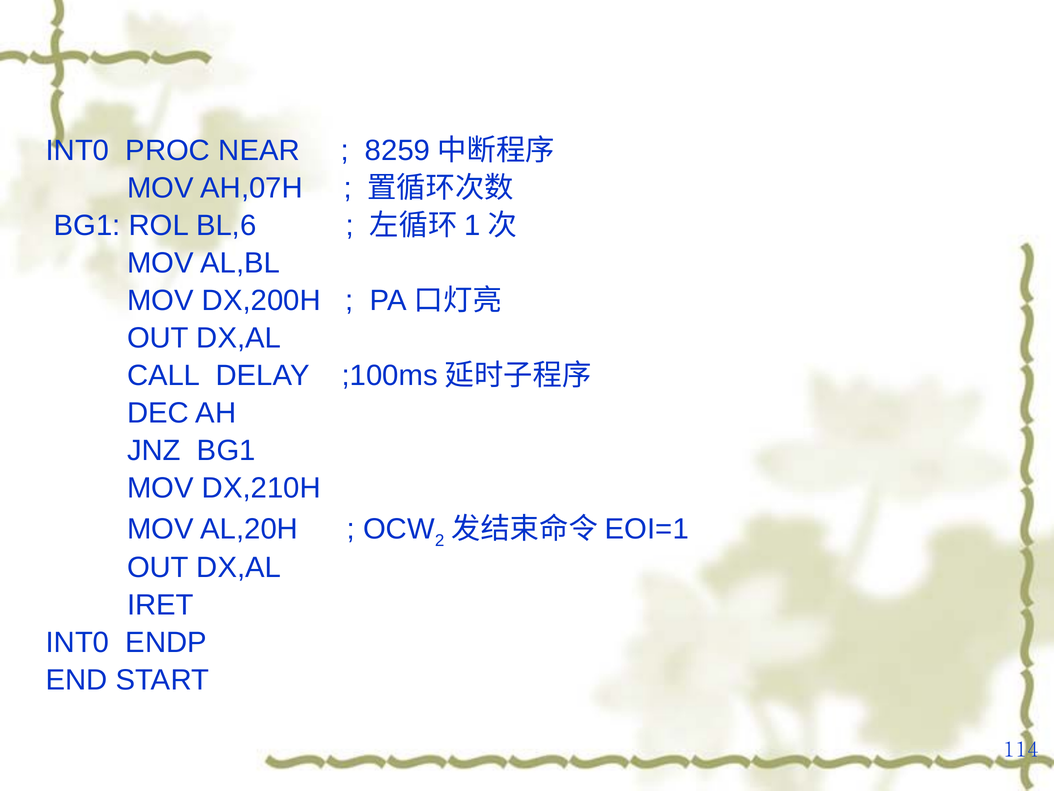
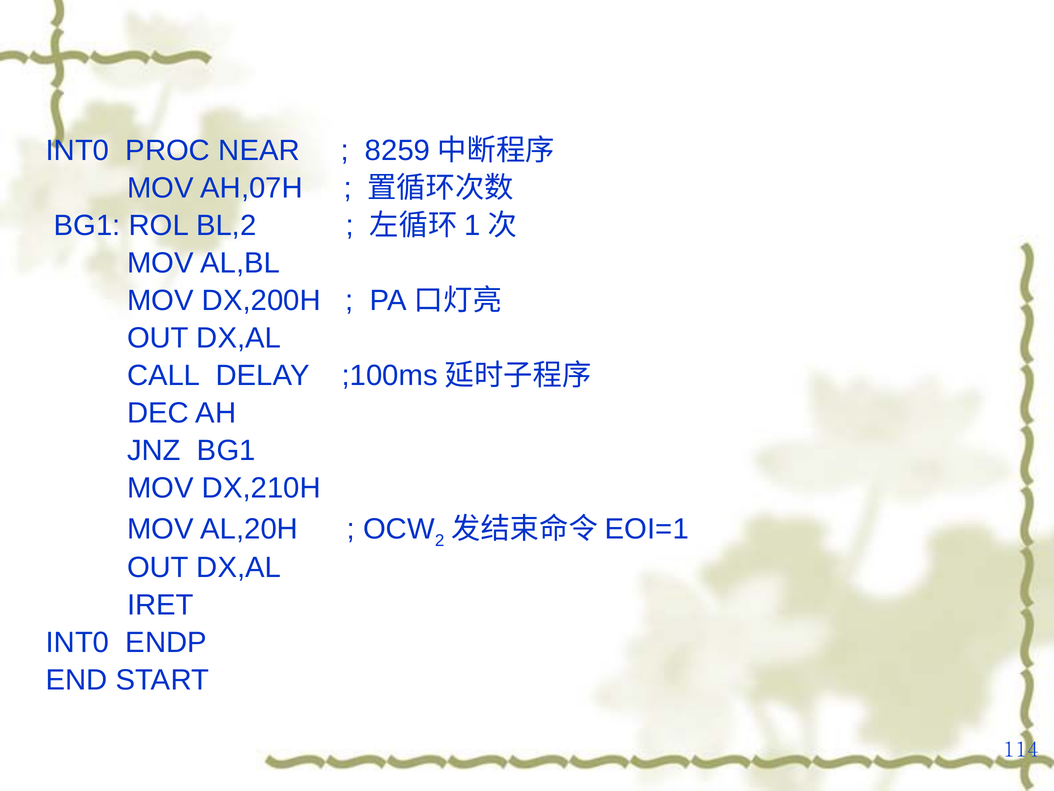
BL,6: BL,6 -> BL,2 (226, 226)
